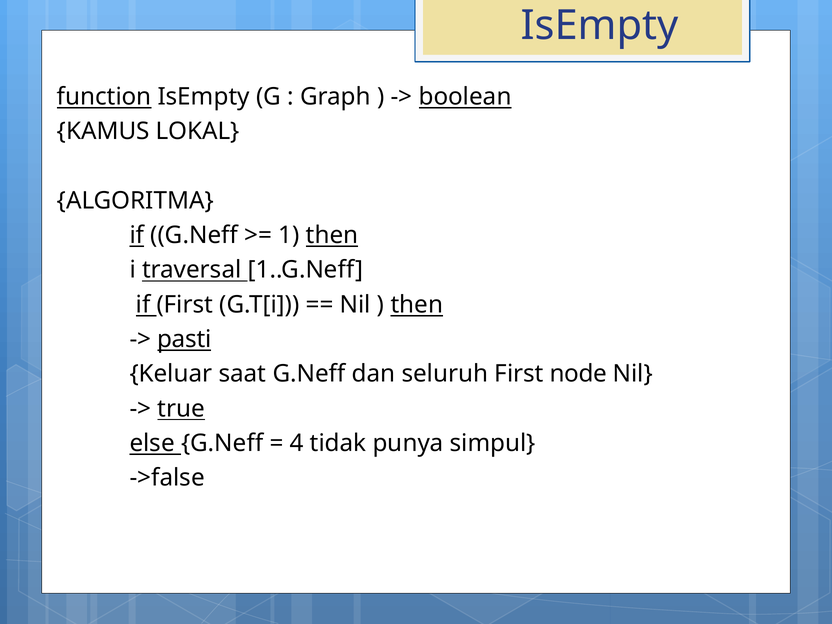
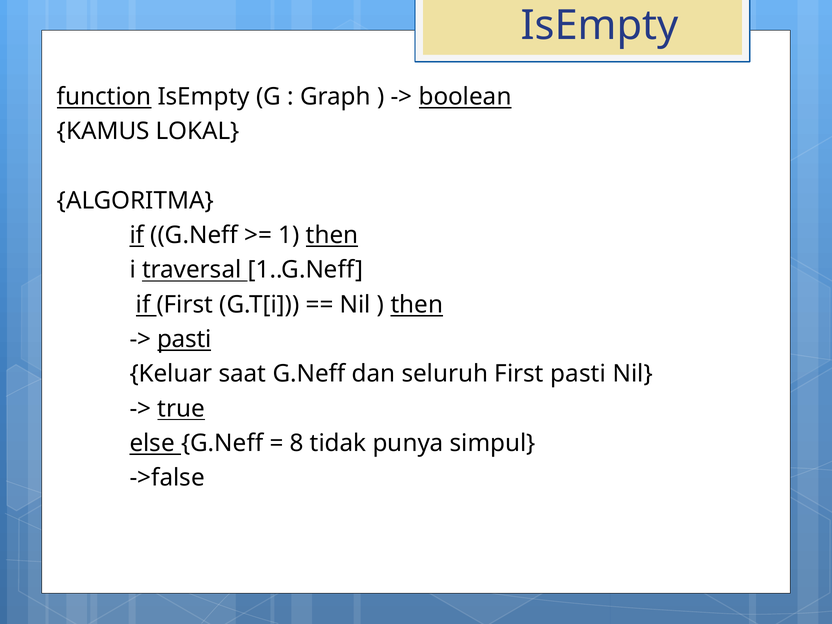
First node: node -> pasti (578, 374)
4: 4 -> 8 (297, 443)
